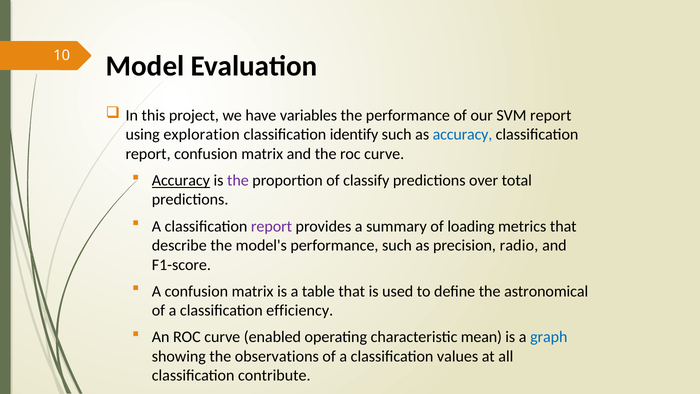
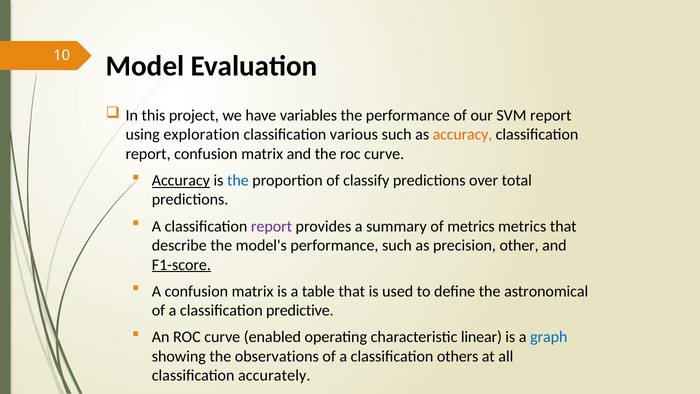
identify: identify -> various (354, 135)
accuracy colour: blue -> orange (463, 135)
the colour: purple -> blue (238, 180)
of loading: loading -> metrics (471, 226)
radio: radio -> other (519, 245)
F1-score underline: none -> present (181, 265)
efficiency: efficiency -> predictive (300, 310)
mean: mean -> linear (481, 337)
values: values -> others (458, 356)
contribute: contribute -> accurately (274, 375)
